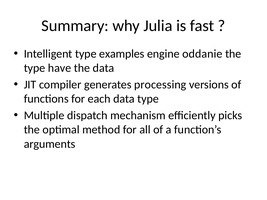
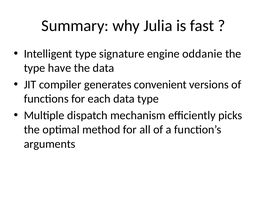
examples: examples -> signature (122, 54)
processing: processing -> convenient (160, 85)
